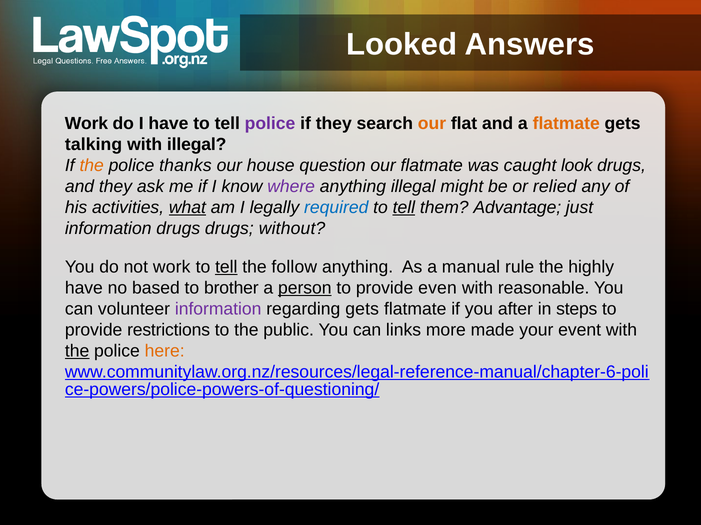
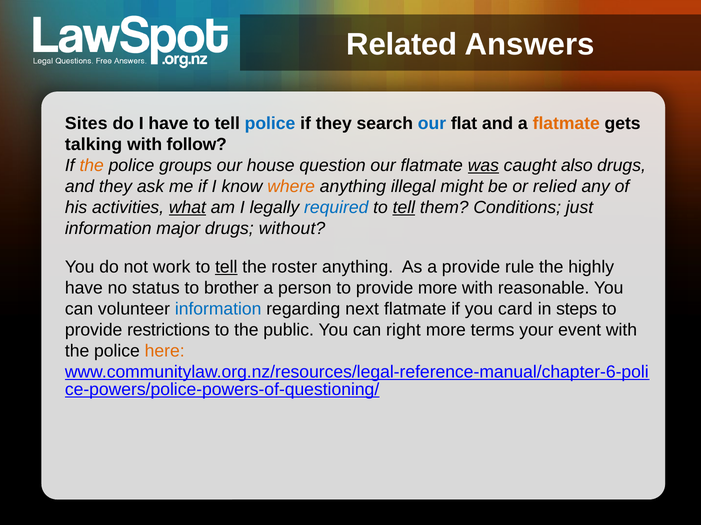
Looked: Looked -> Related (402, 45)
Work: Work -> Sites (86, 124)
police colour: purple -> blue (270, 124)
our colour: orange -> blue (432, 124)
with illegal: illegal -> follow (197, 145)
thanks: thanks -> groups (186, 166)
was underline: none -> present (483, 166)
look: look -> also (577, 166)
where colour: purple -> orange (291, 187)
Advantage: Advantage -> Conditions (517, 208)
information drugs: drugs -> major (178, 229)
follow: follow -> roster (294, 267)
a manual: manual -> provide (471, 267)
based: based -> status (156, 288)
person underline: present -> none (305, 288)
provide even: even -> more (438, 288)
information colour: purple -> blue (218, 309)
regarding gets: gets -> next (362, 309)
after: after -> card (515, 309)
links: links -> right (403, 330)
made: made -> terms (493, 330)
the underline: present -> none (77, 351)
